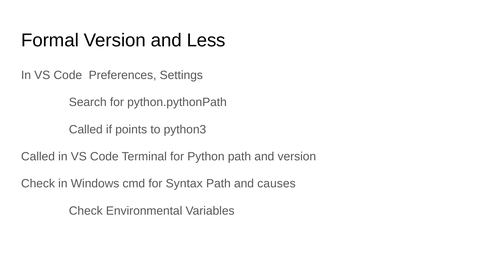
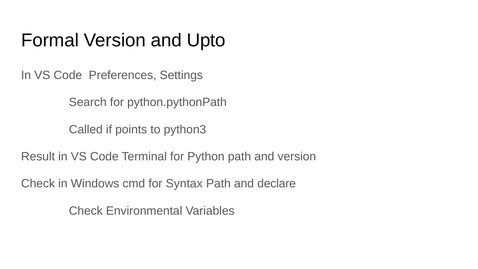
Less: Less -> Upto (206, 40)
Called: Called -> Result (38, 156)
causes: causes -> declare (277, 184)
